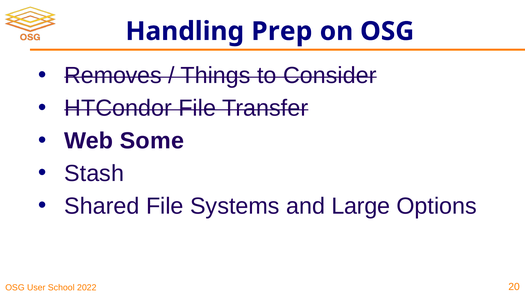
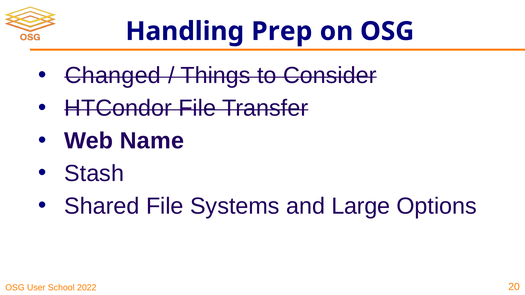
Removes: Removes -> Changed (113, 76)
Some: Some -> Name (152, 141)
